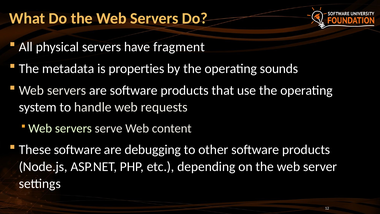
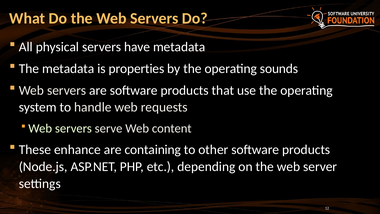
have fragment: fragment -> metadata (179, 47)
These software: software -> enhance (77, 150)
debugging: debugging -> containing (153, 150)
